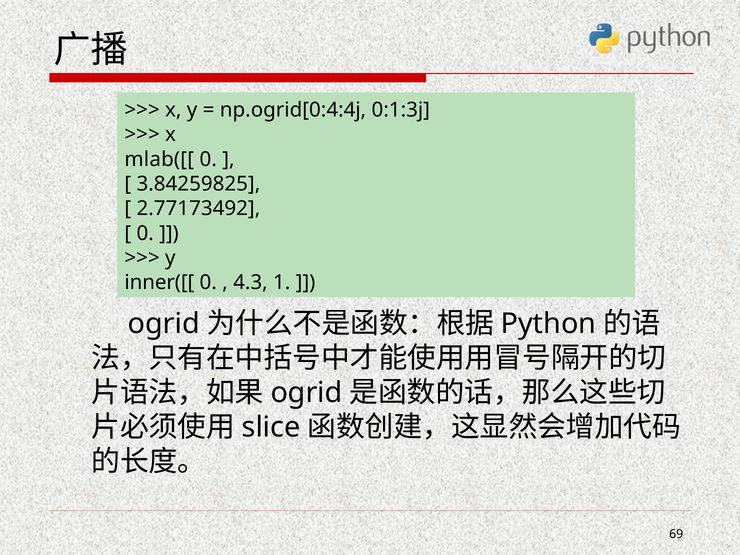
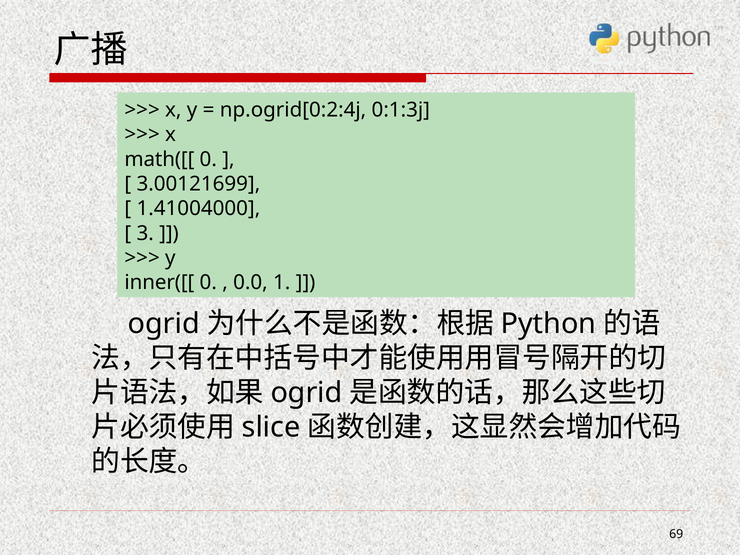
np.ogrid[0:4:4j: np.ogrid[0:4:4j -> np.ogrid[0:2:4j (293, 110)
mlab([[: mlab([[ -> math([[ (159, 159)
3.84259825: 3.84259825 -> 3.00121699 (198, 184)
2.77173492: 2.77173492 -> 1.41004000 (198, 209)
0: 0 -> 3 (145, 233)
4.3: 4.3 -> 0.0 (250, 283)
